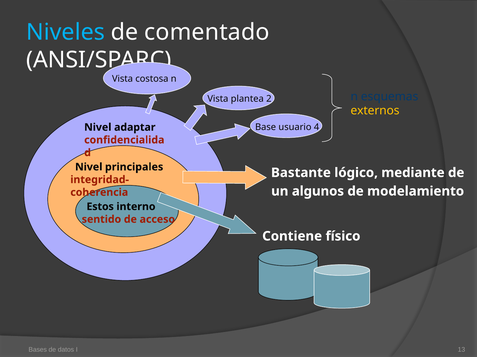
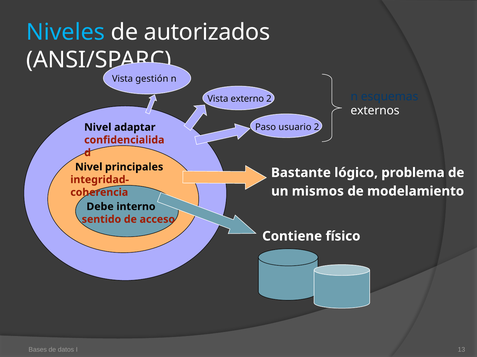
comentado: comentado -> autorizados (207, 32)
costosa: costosa -> gestión (152, 79)
plantea: plantea -> externo (247, 99)
externos colour: yellow -> white (375, 111)
Base: Base -> Paso (266, 127)
usuario 4: 4 -> 2 (317, 127)
mediante: mediante -> problema (413, 173)
algunos: algunos -> mismos (318, 192)
Estos: Estos -> Debe (100, 207)
